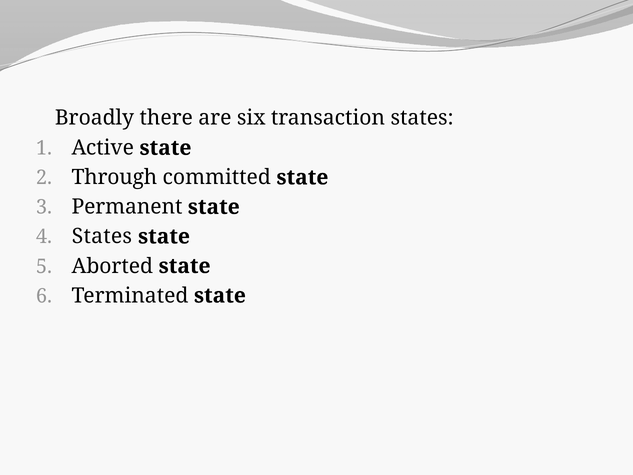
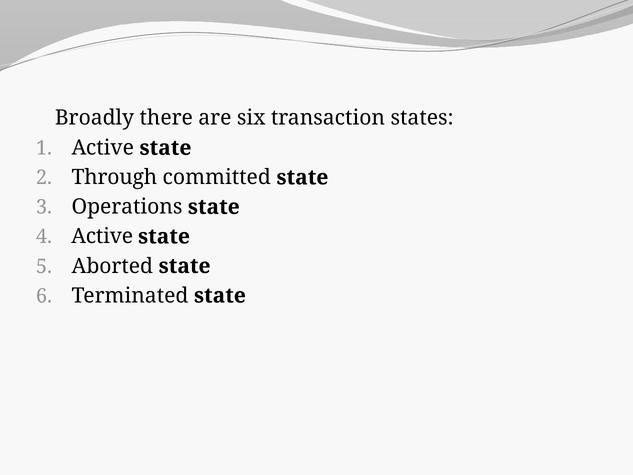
Permanent: Permanent -> Operations (127, 207)
States: States -> Active (102, 236)
